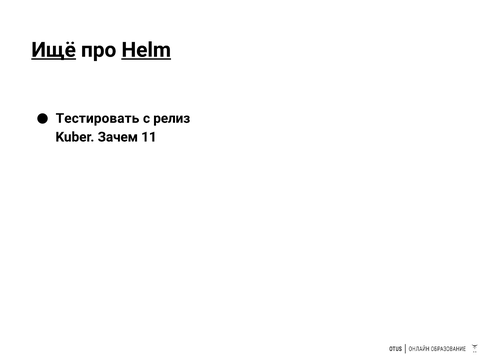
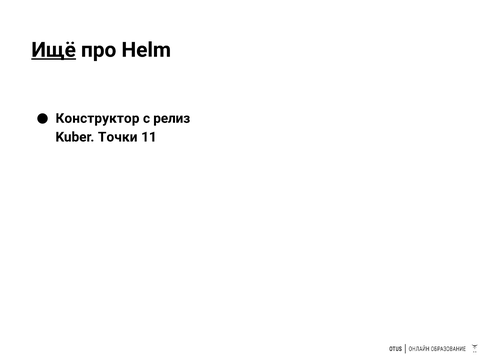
Helm underline: present -> none (146, 50)
Тестировать: Тестировать -> Конструктор (97, 118)
Зачем: Зачем -> Точки (118, 137)
